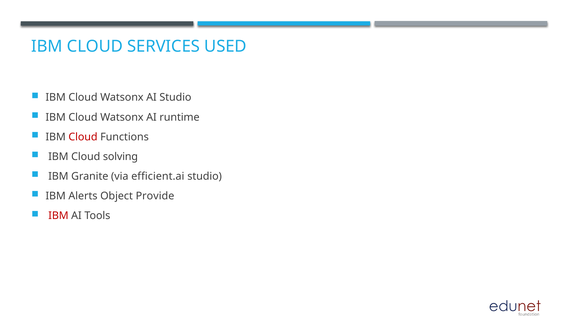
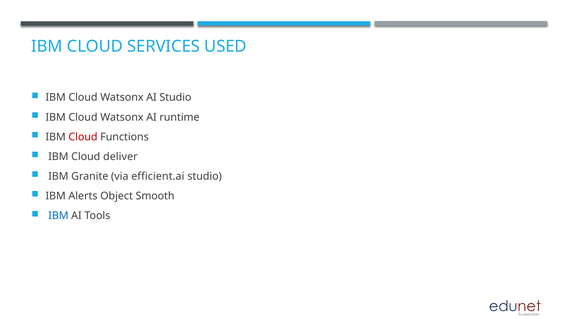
solving: solving -> deliver (120, 157)
Provide: Provide -> Smooth (155, 196)
IBM colour: red -> blue (58, 216)
